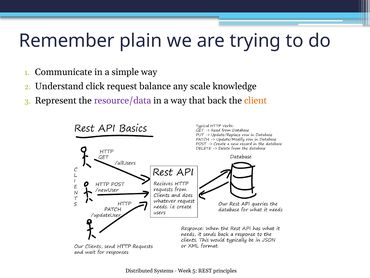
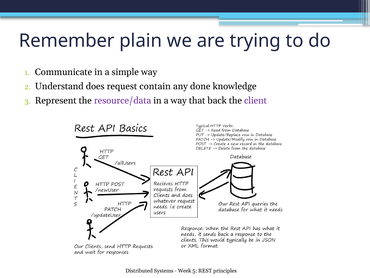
click: click -> does (95, 86)
balance: balance -> contain (155, 86)
scale: scale -> done (200, 86)
client colour: orange -> purple (256, 100)
